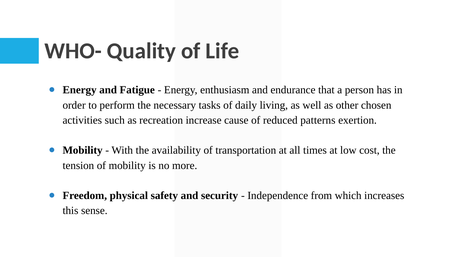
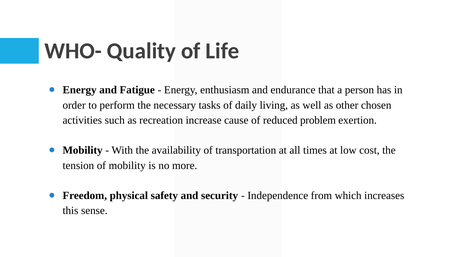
patterns: patterns -> problem (318, 120)
